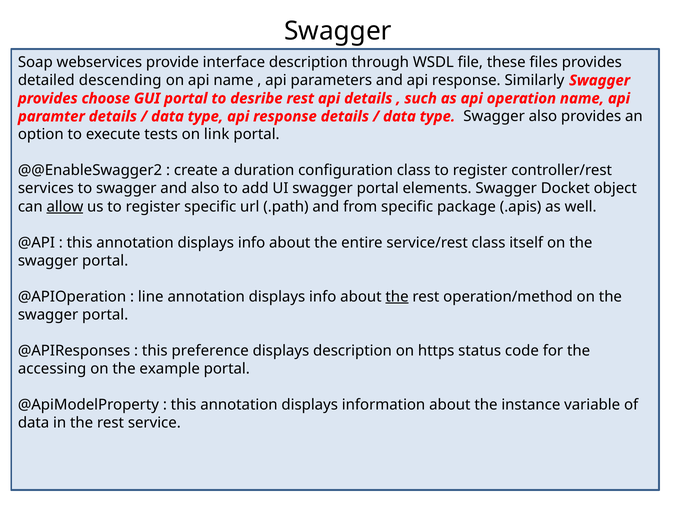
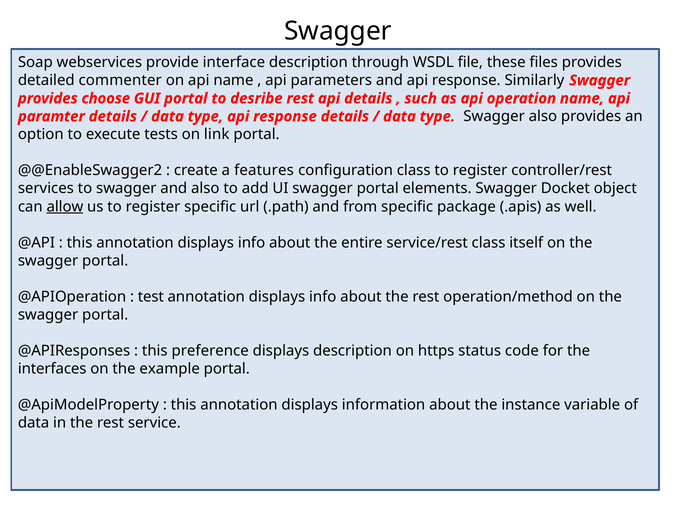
descending: descending -> commenter (120, 80)
duration: duration -> features (264, 171)
line: line -> test (151, 297)
the underline: present -> none (397, 297)
accessing: accessing -> interfaces (52, 369)
